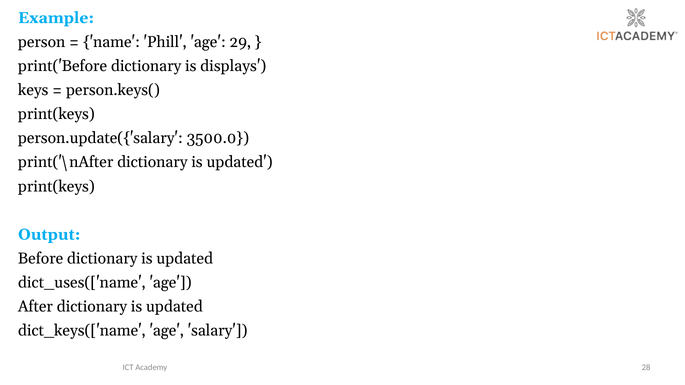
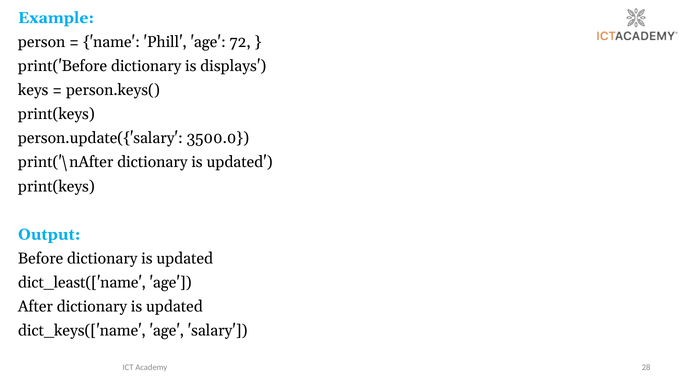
29: 29 -> 72 (240, 42)
dict_uses(['name: dict_uses(['name -> dict_least(['name (82, 283)
